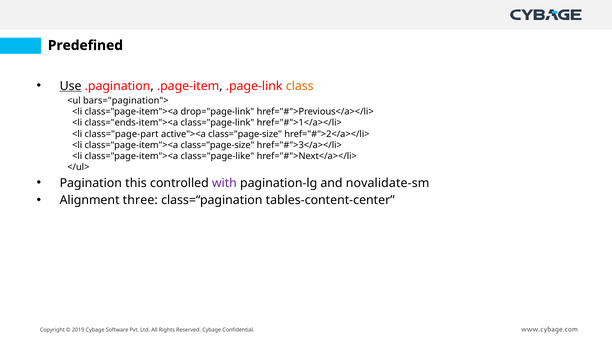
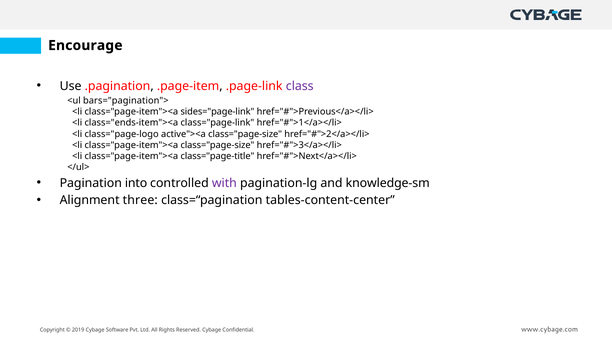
Predefined: Predefined -> Encourage (85, 45)
Use underline: present -> none (71, 86)
class colour: orange -> purple (300, 86)
drop="page-link: drop="page-link -> sides="page-link (217, 112)
class="page-part: class="page-part -> class="page-logo (122, 134)
class="page-like: class="page-like -> class="page-title (217, 156)
this: this -> into (136, 183)
novalidate-sm: novalidate-sm -> knowledge-sm (388, 183)
